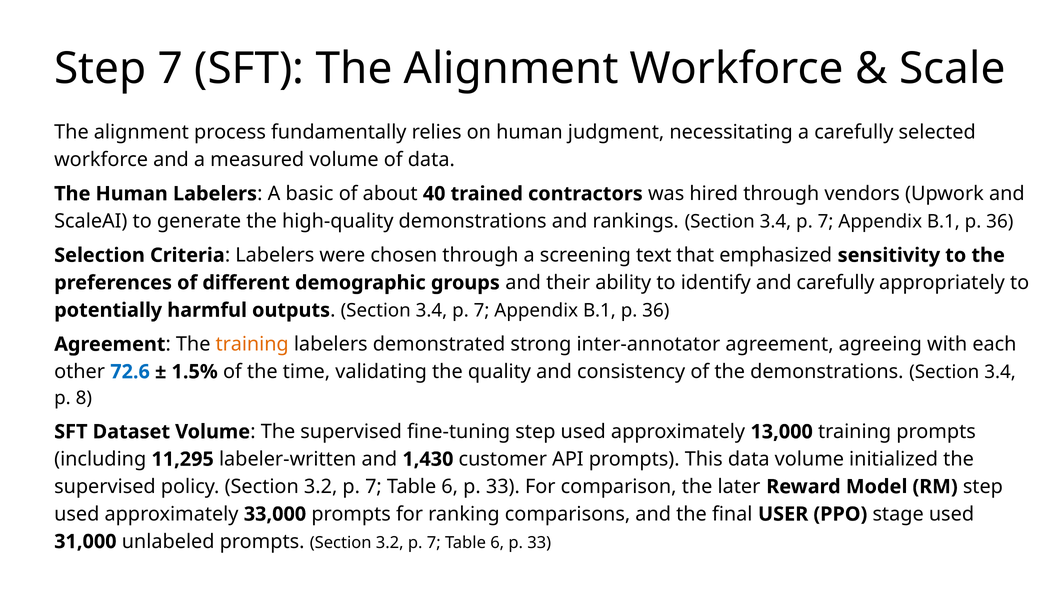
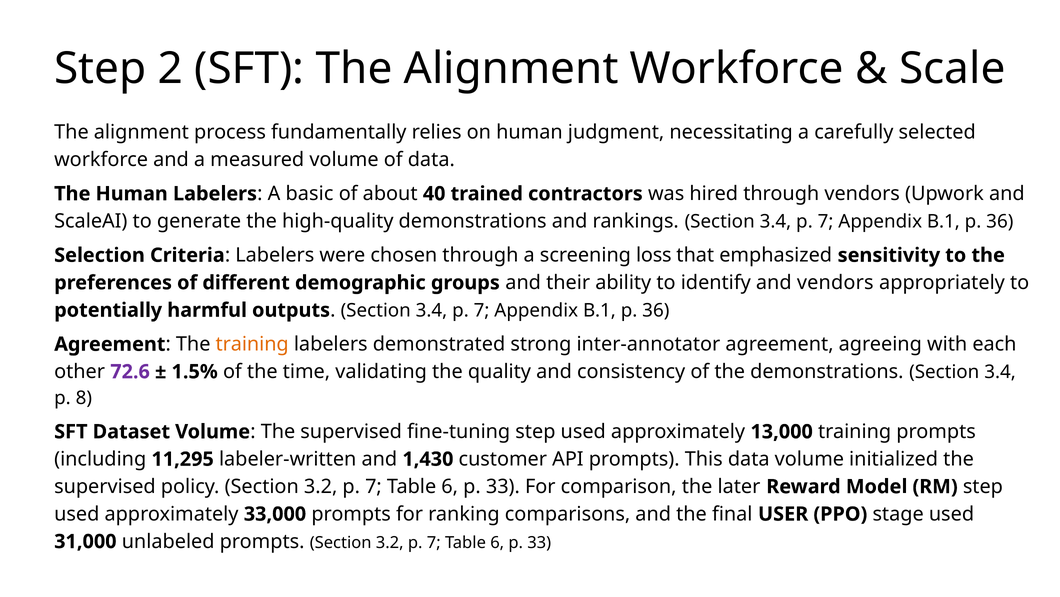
Step 7: 7 -> 2 (170, 68)
text: text -> loss (654, 255)
and carefully: carefully -> vendors (835, 282)
72.6 colour: blue -> purple (130, 371)
